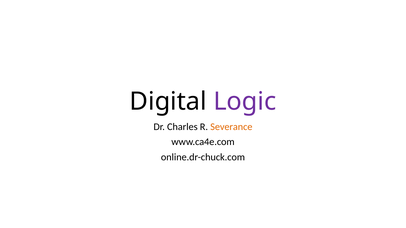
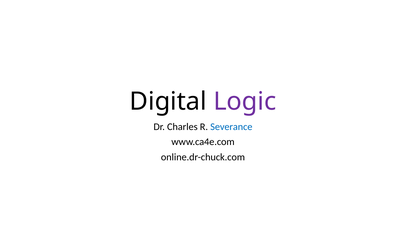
Severance colour: orange -> blue (231, 127)
